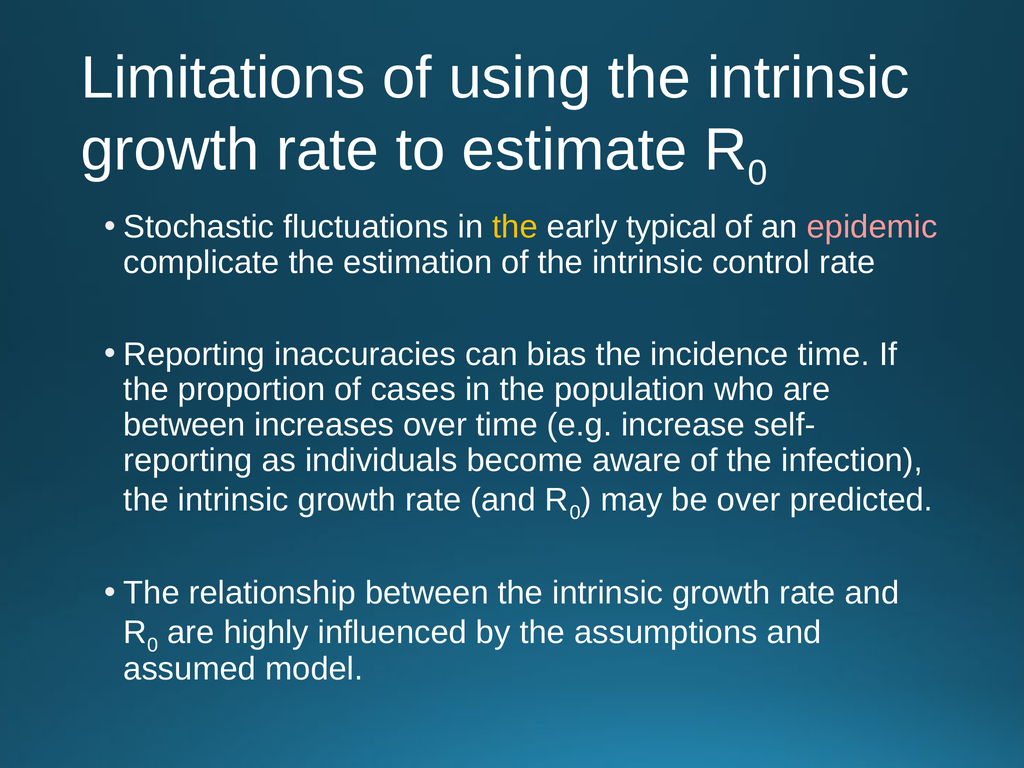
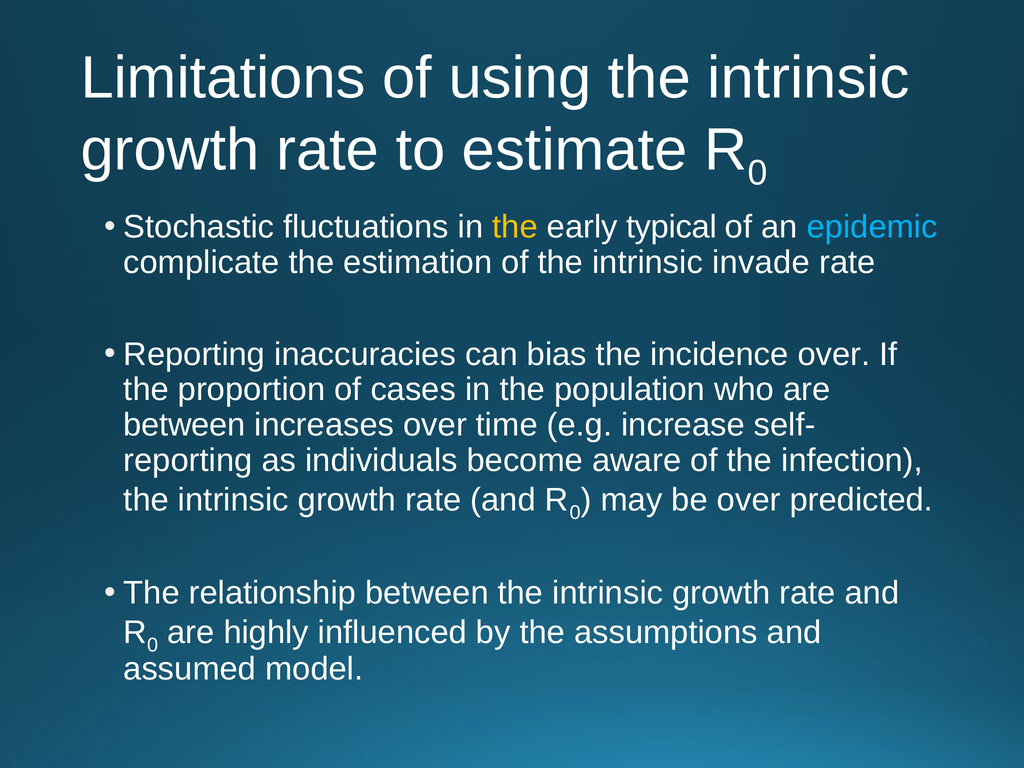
epidemic colour: pink -> light blue (872, 227)
control: control -> invade (761, 262)
incidence time: time -> over (834, 354)
